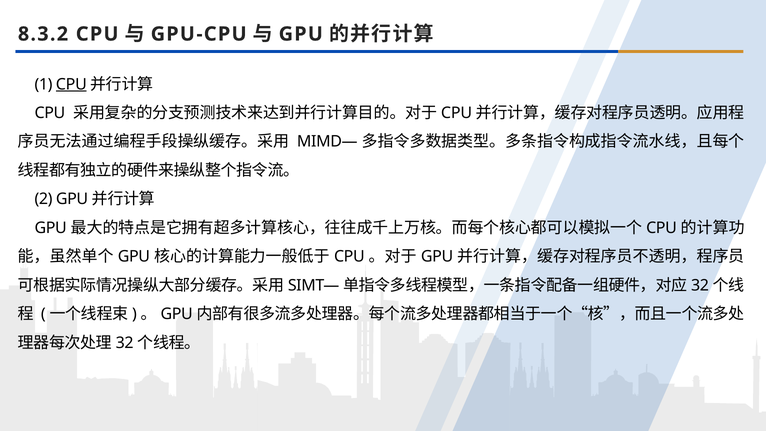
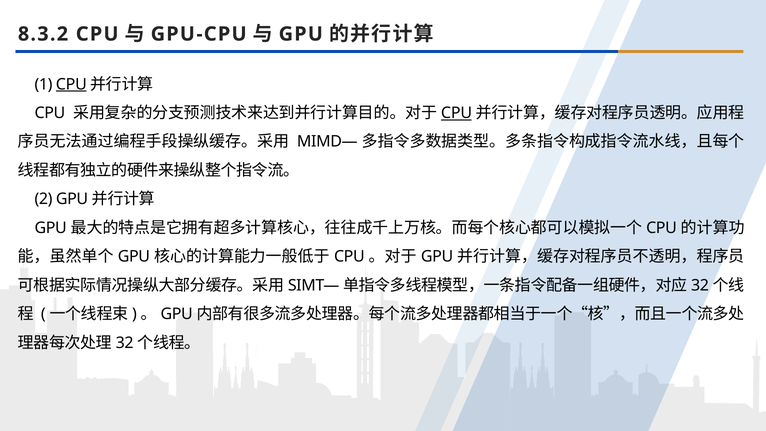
CPU underline: none -> present (456, 113)
